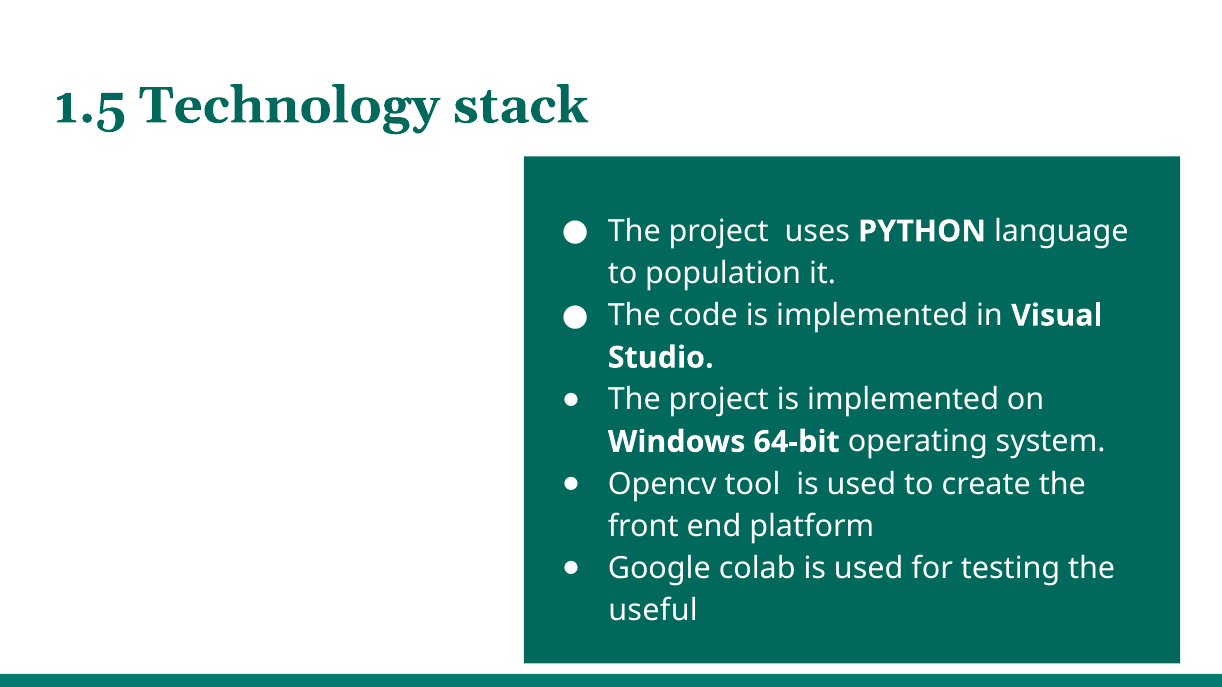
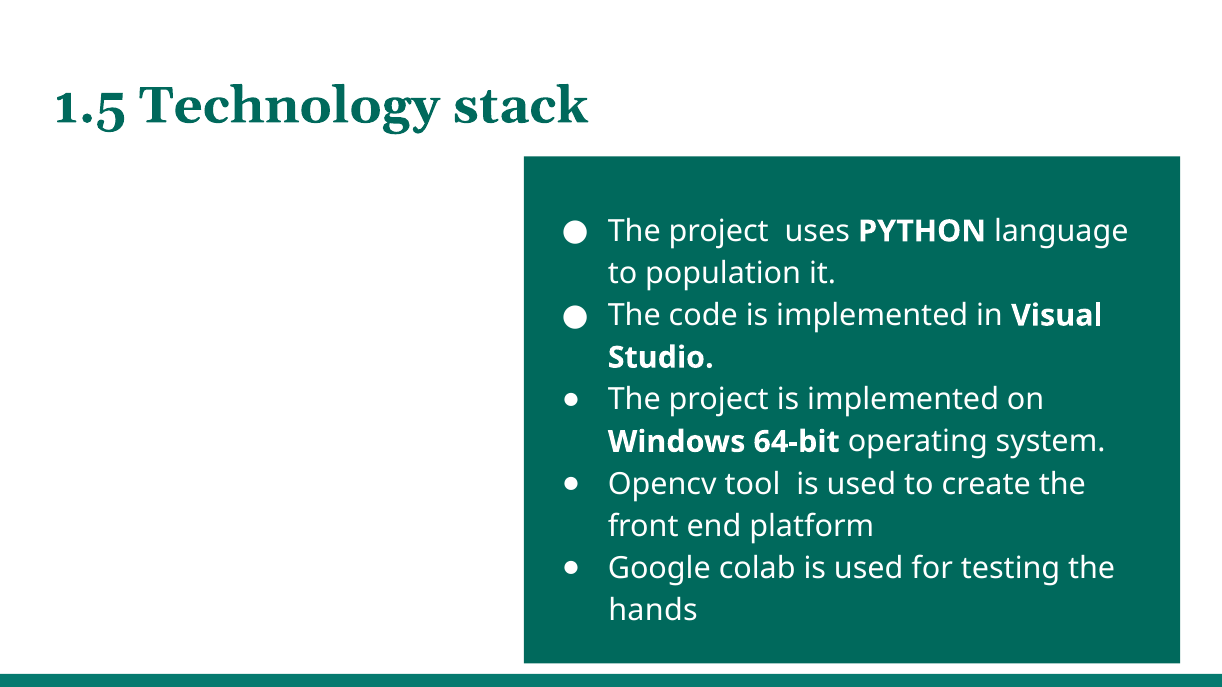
useful: useful -> hands (653, 611)
